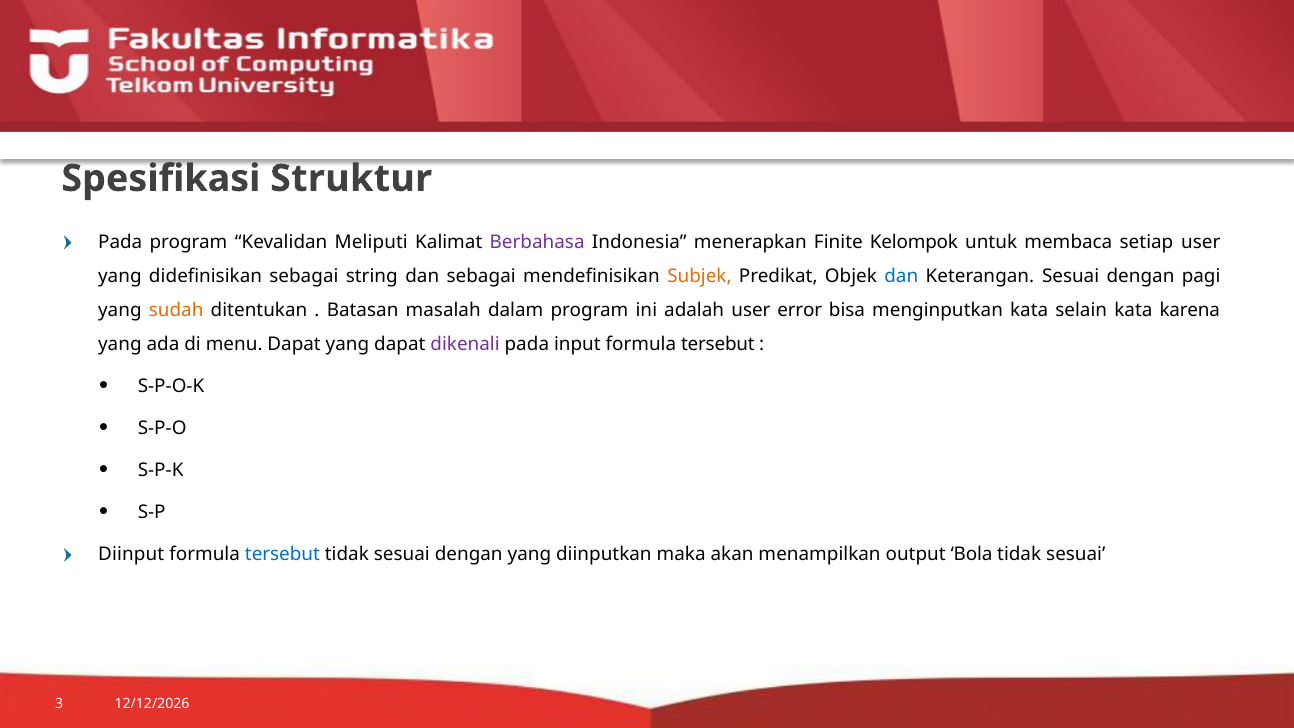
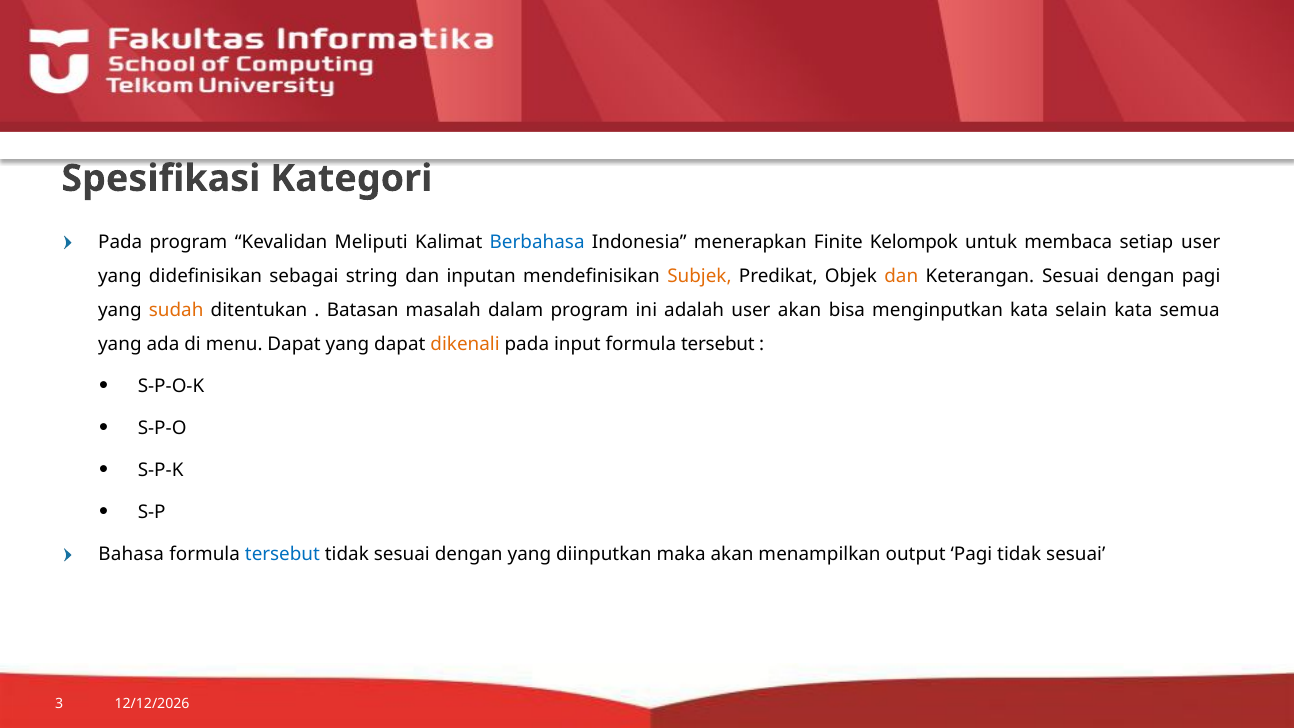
Struktur: Struktur -> Kategori (351, 178)
Berbahasa colour: purple -> blue (537, 242)
dan sebagai: sebagai -> inputan (481, 276)
dan colour: blue -> orange (901, 276)
user error: error -> akan (800, 310)
karena: karena -> semua (1190, 310)
dikenali colour: purple -> orange (465, 344)
Diinput: Diinput -> Bahasa (131, 554)
output Bola: Bola -> Pagi (971, 554)
